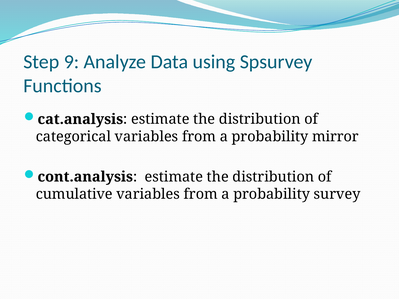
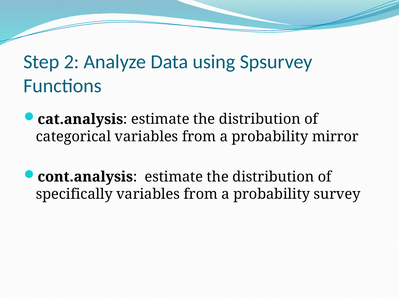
9: 9 -> 2 (71, 62)
cumulative: cumulative -> specifically (74, 194)
